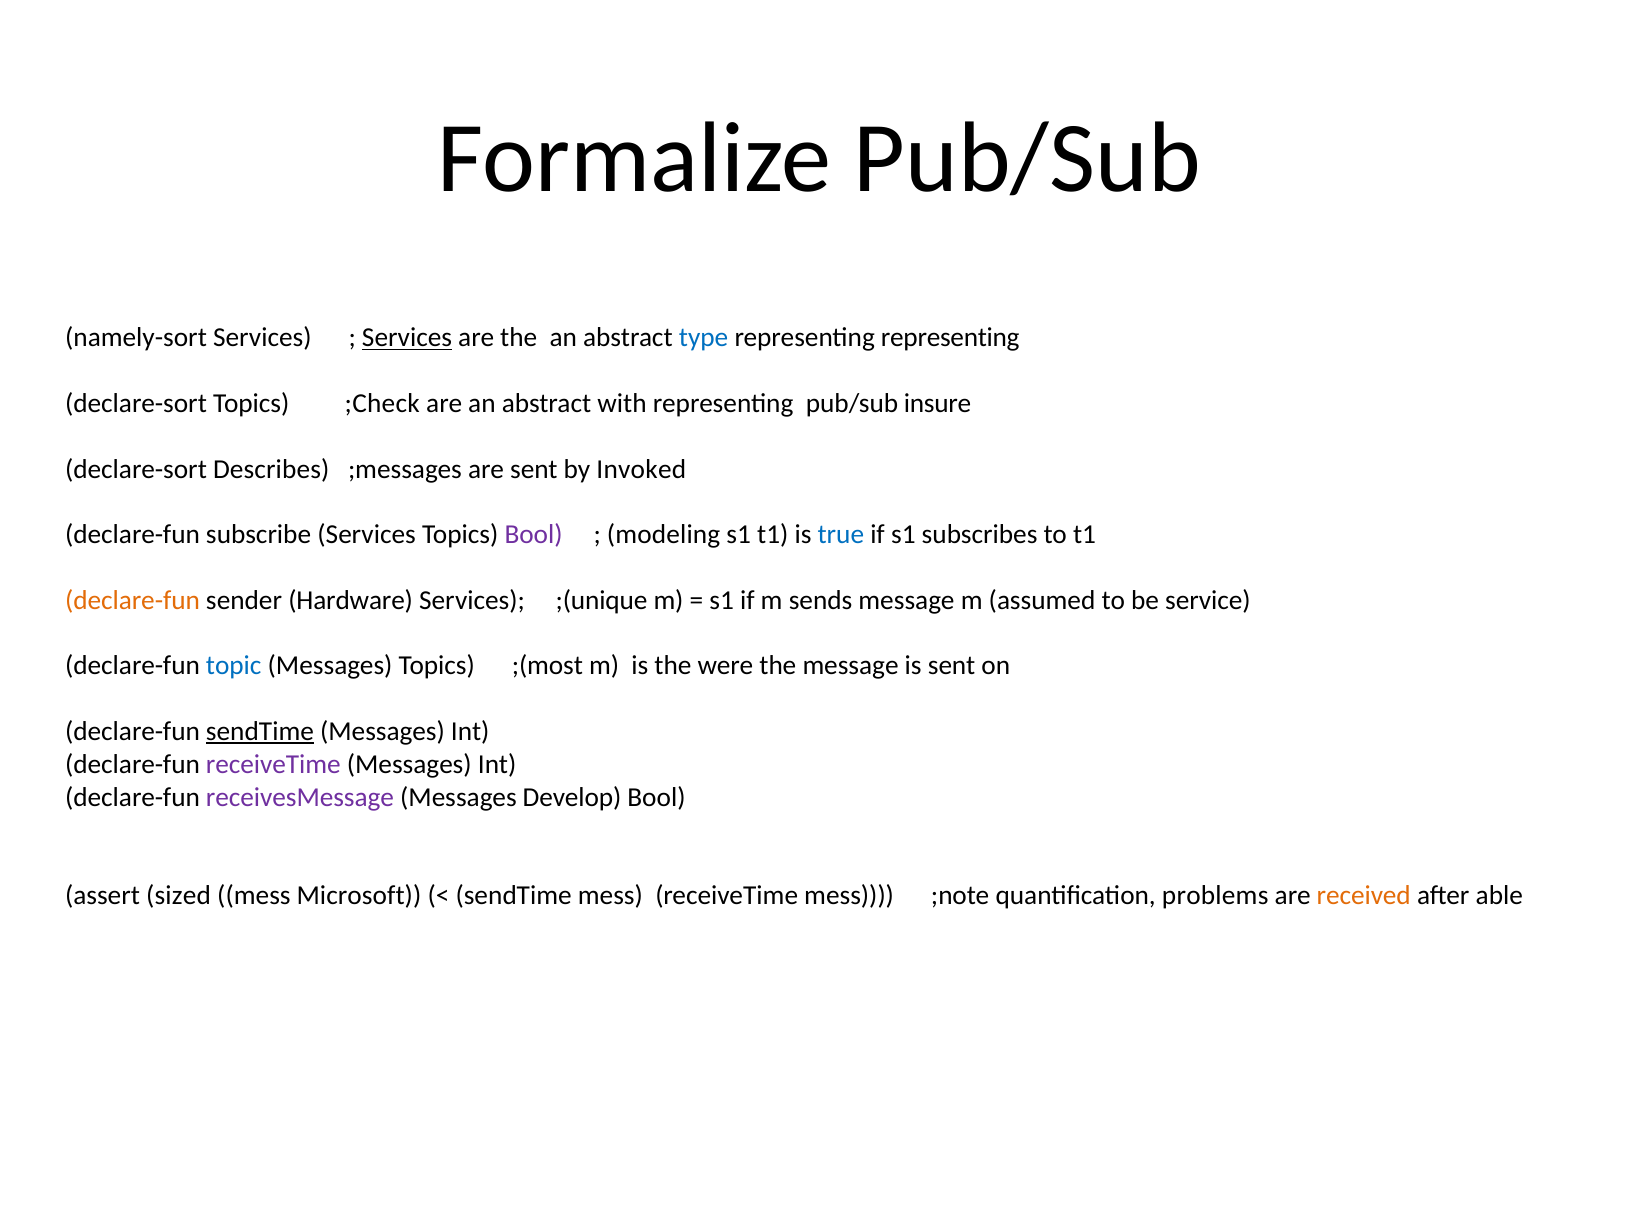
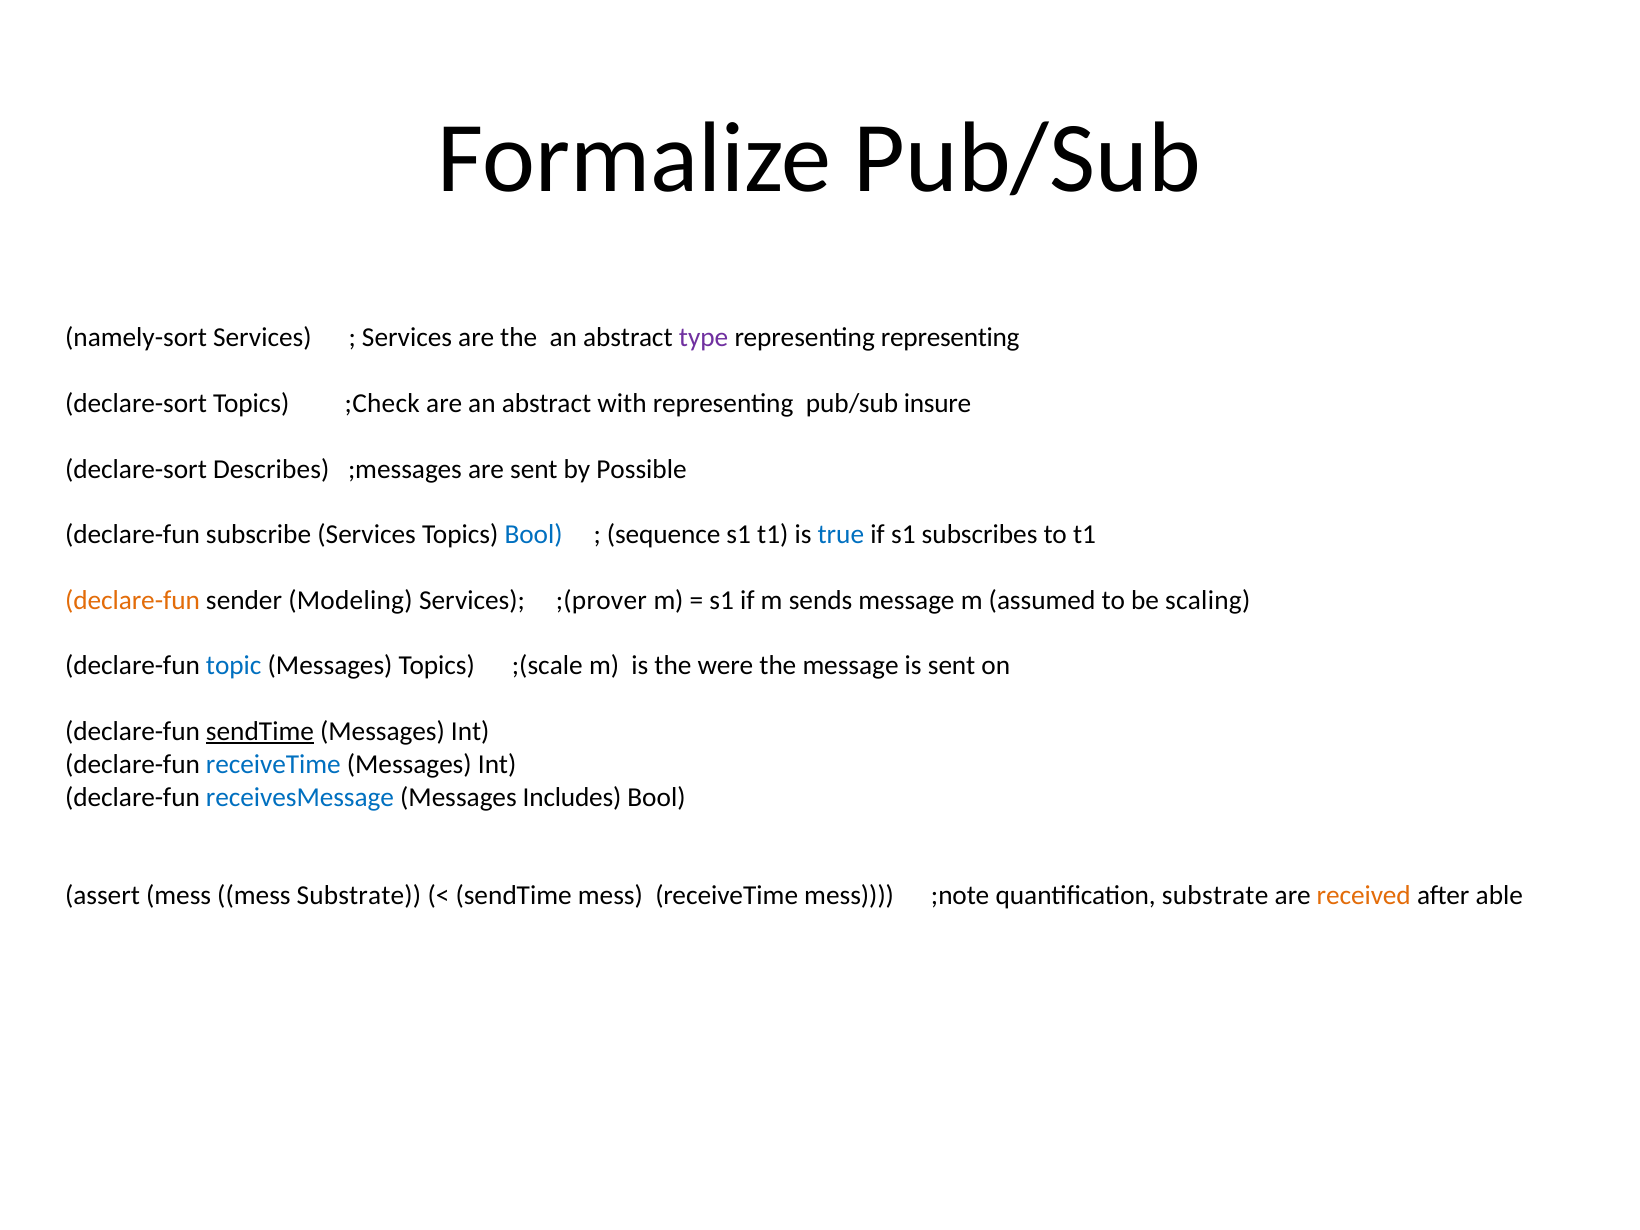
Services underline: present -> none (407, 338)
type colour: blue -> purple (704, 338)
Invoked: Invoked -> Possible (641, 469)
Bool colour: purple -> blue (534, 535)
modeling: modeling -> sequence (664, 535)
Hardware: Hardware -> Modeling (350, 600)
;(unique: ;(unique -> ;(prover (601, 600)
service: service -> scaling (1208, 600)
;(most: ;(most -> ;(scale (547, 666)
receiveTime colour: purple -> blue (273, 764)
receivesMessage colour: purple -> blue (300, 797)
Develop: Develop -> Includes (572, 797)
assert sized: sized -> mess (179, 896)
mess Microsoft: Microsoft -> Substrate (359, 896)
quantification problems: problems -> substrate (1215, 896)
